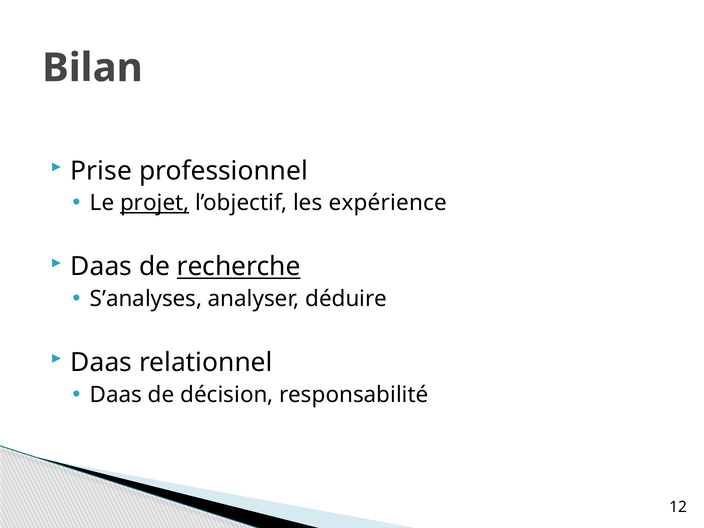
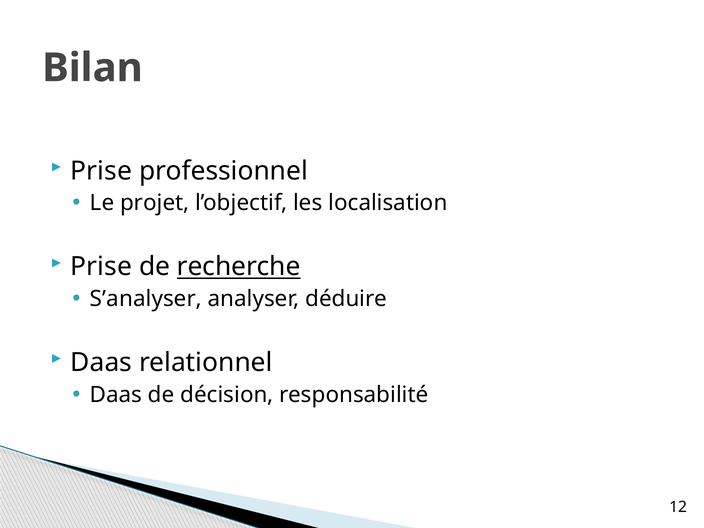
projet underline: present -> none (155, 203)
expérience: expérience -> localisation (388, 203)
Daas: Daas -> Prise (101, 267)
S’analyses: S’analyses -> S’analyser (146, 299)
